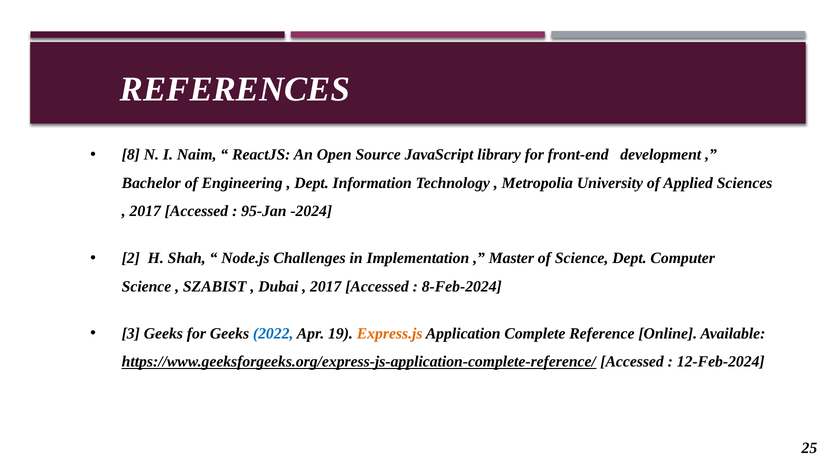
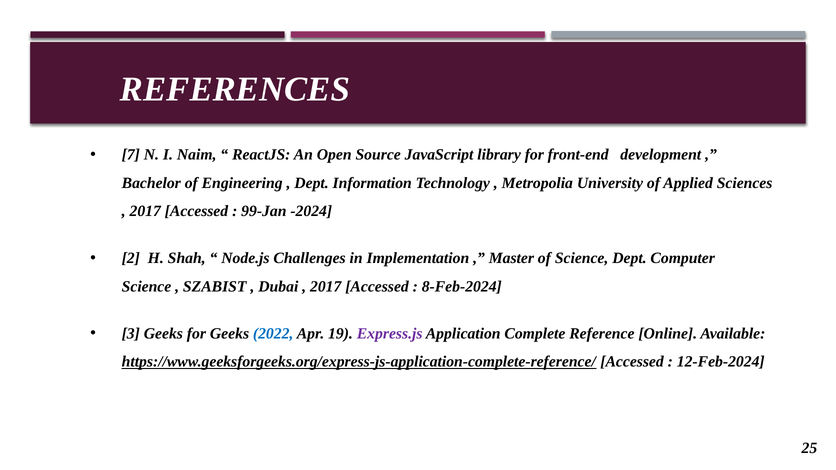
8: 8 -> 7 (131, 155)
95-Jan: 95-Jan -> 99-Jan (264, 211)
Express.js colour: orange -> purple (390, 334)
